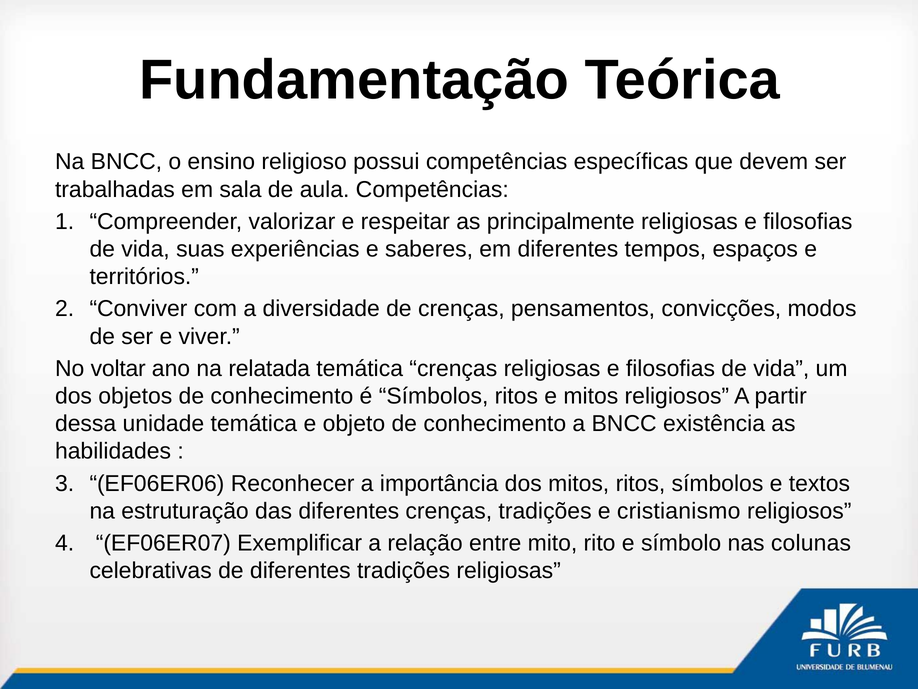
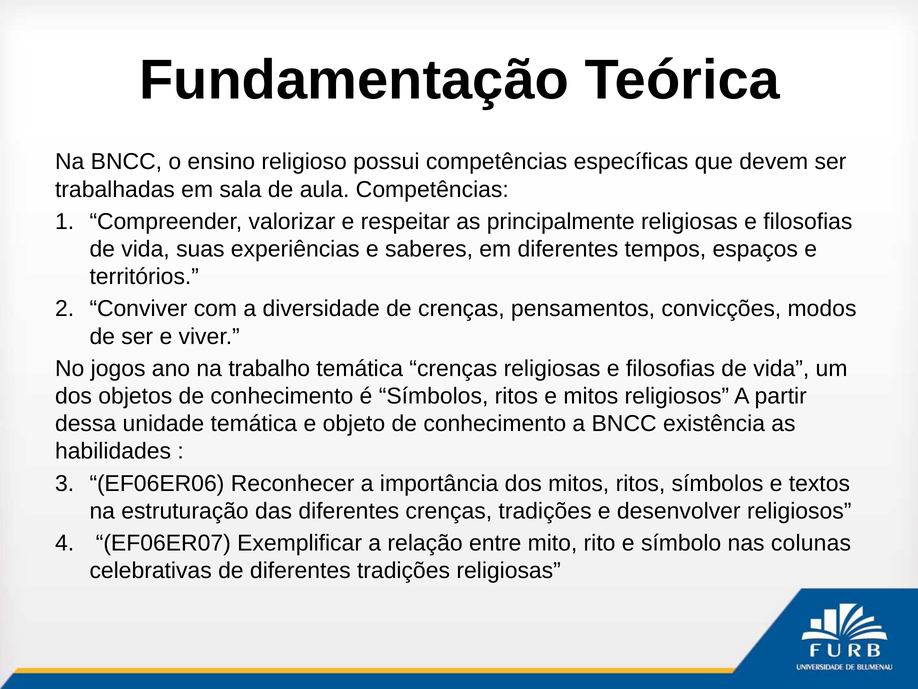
voltar: voltar -> jogos (118, 368)
relatada: relatada -> trabalho (269, 368)
cristianismo: cristianismo -> desenvolver (679, 511)
